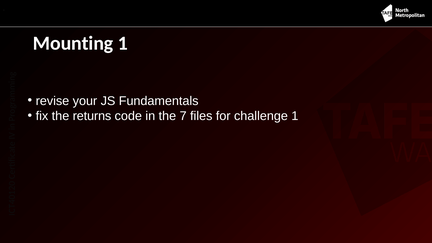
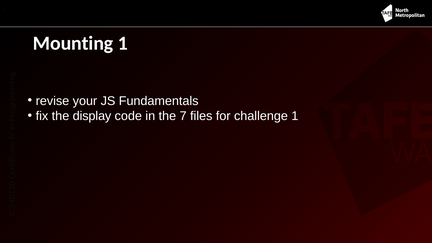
returns: returns -> display (92, 116)
